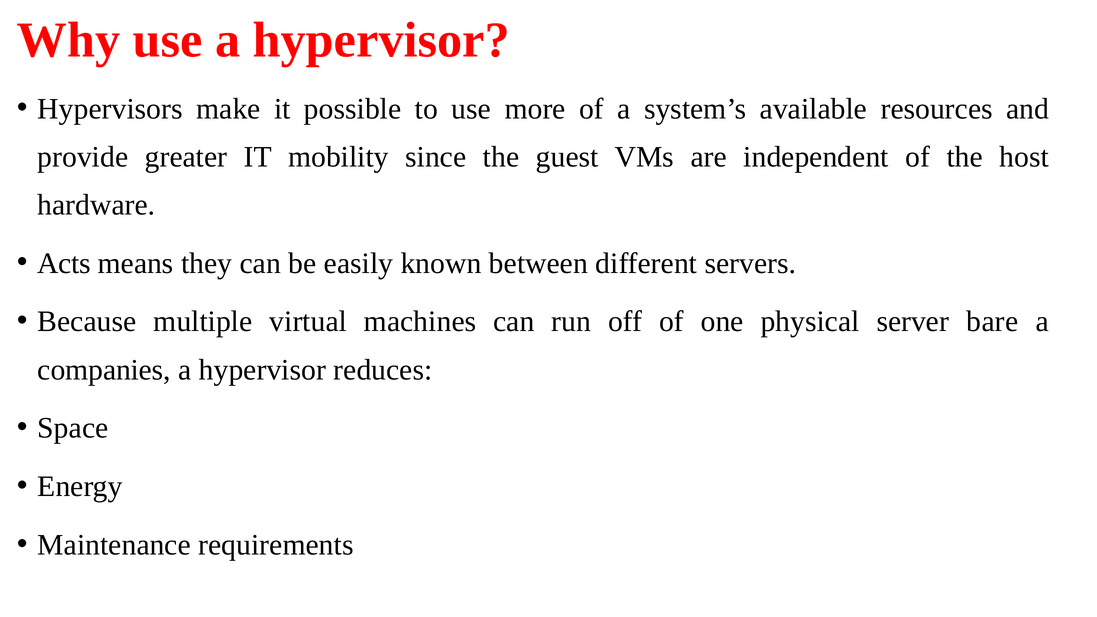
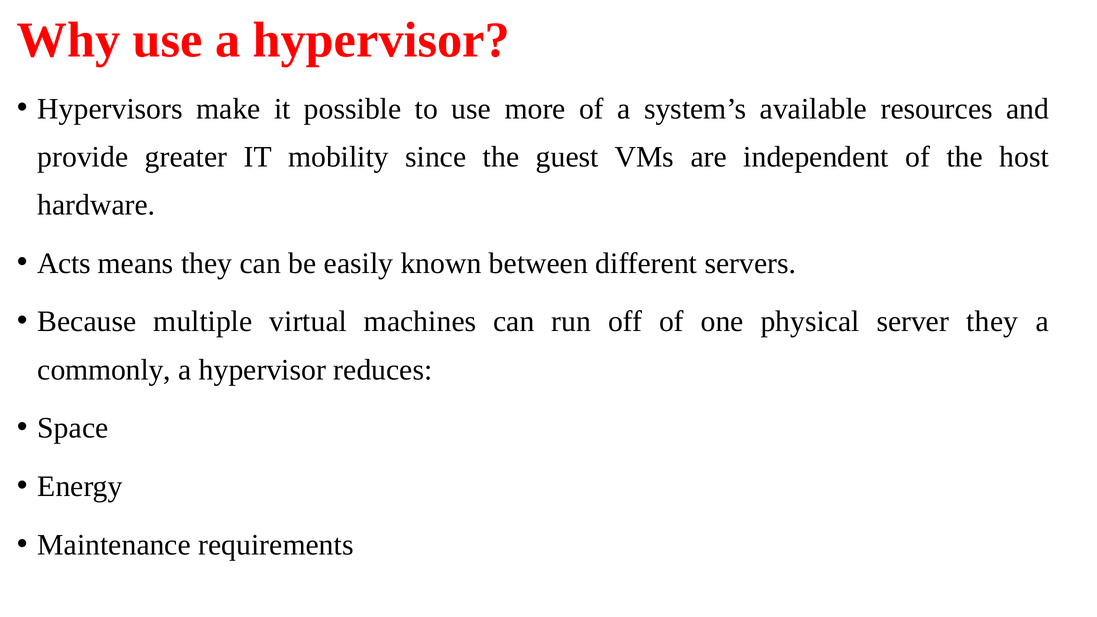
server bare: bare -> they (992, 322)
companies: companies -> commonly (104, 370)
